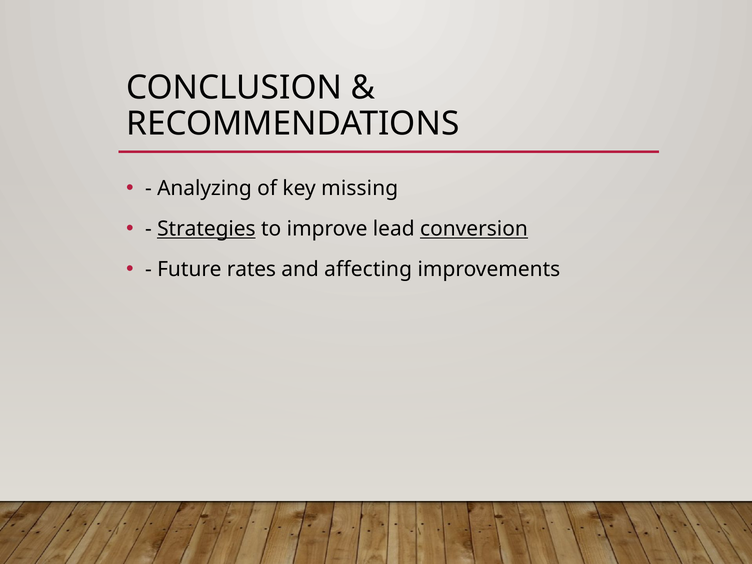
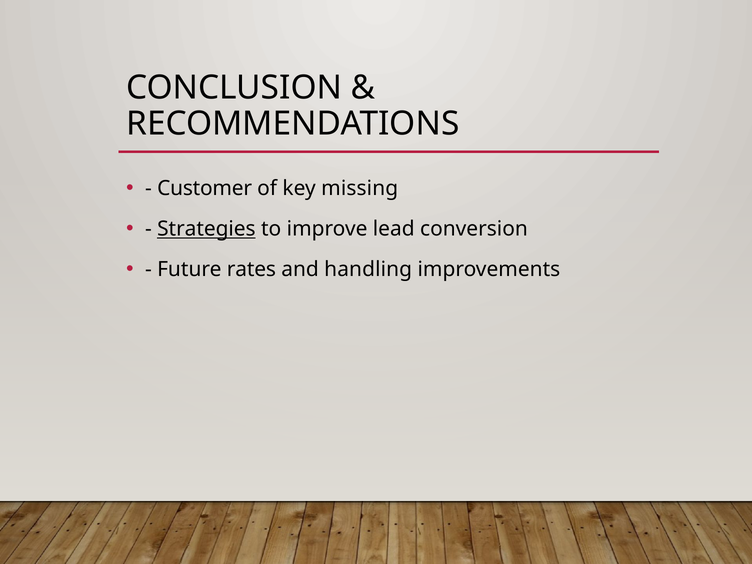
Analyzing: Analyzing -> Customer (205, 189)
conversion underline: present -> none (474, 229)
affecting: affecting -> handling (368, 270)
